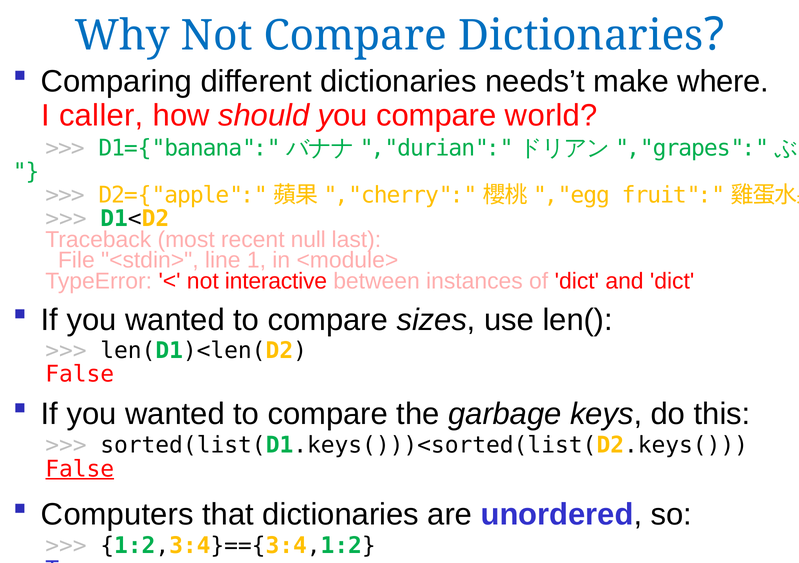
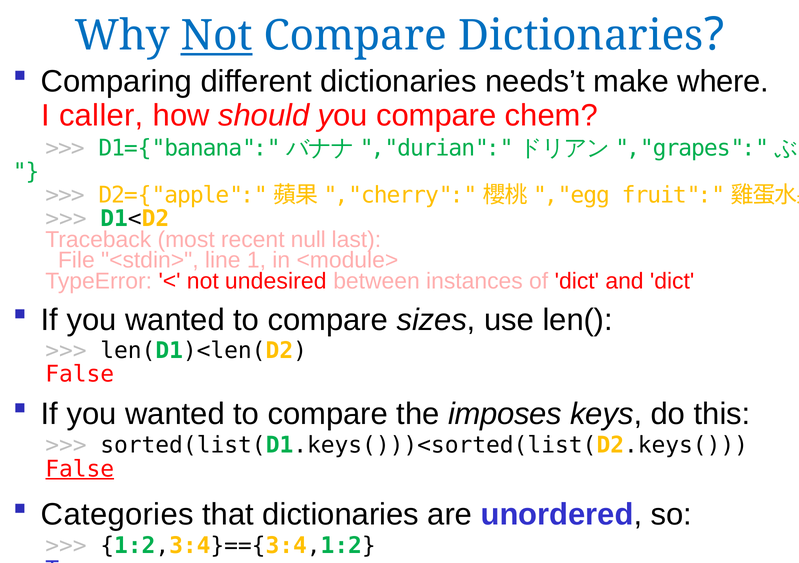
Not underline: none -> present (217, 36)
world: world -> chem (551, 116)
interactive: interactive -> undesired (276, 281)
garbage: garbage -> imposes (505, 414)
Computers: Computers -> Categories (117, 515)
